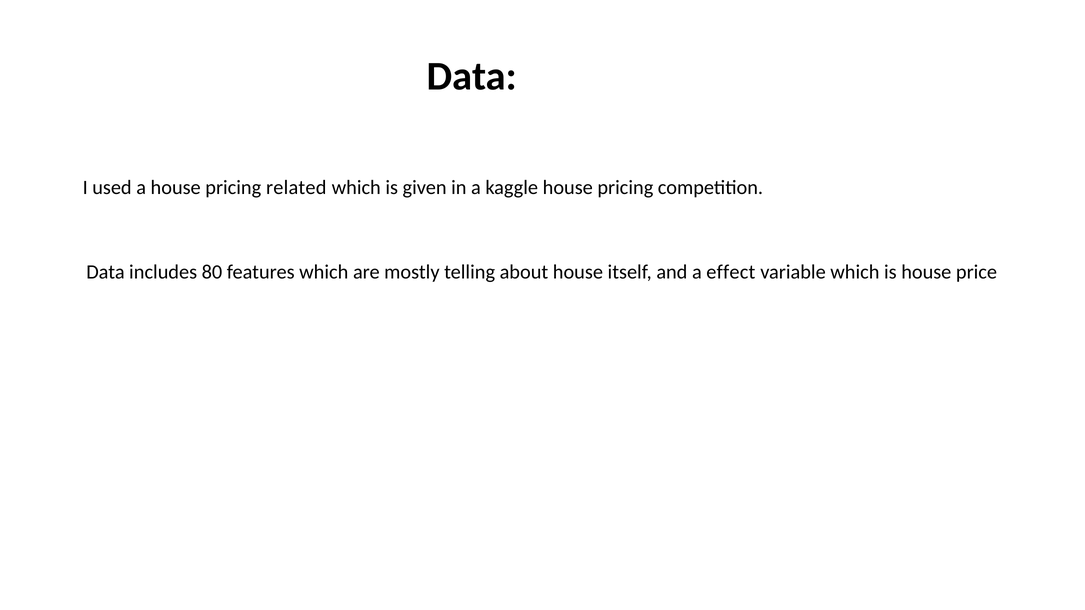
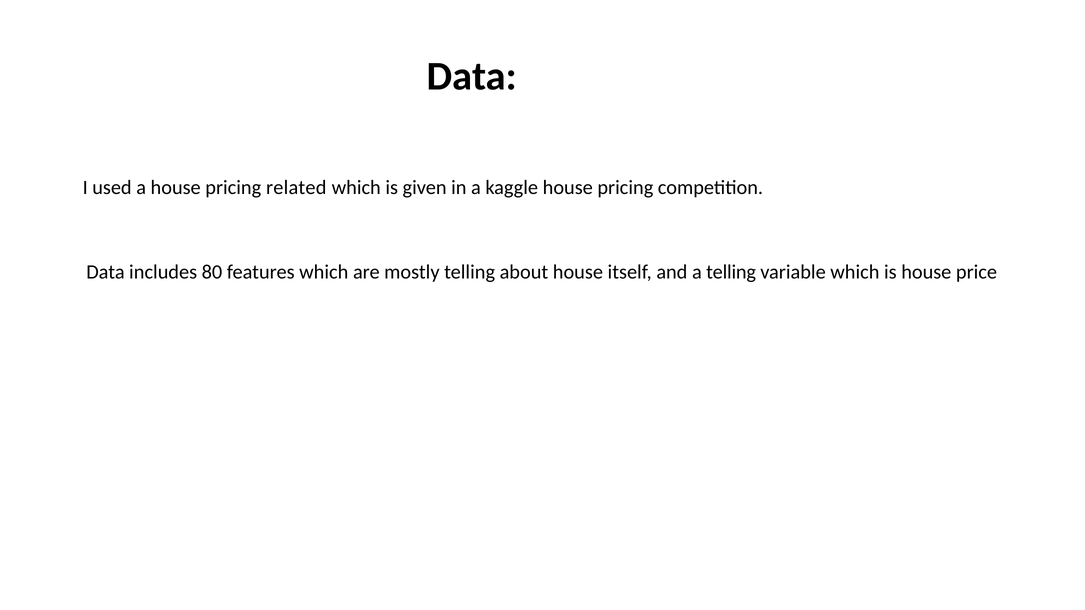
a effect: effect -> telling (731, 272)
